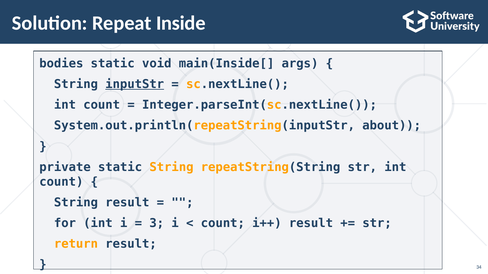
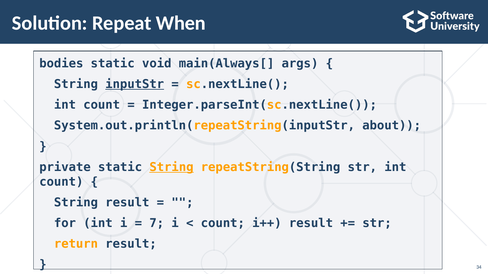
Inside: Inside -> When (181, 23)
main(Inside[: main(Inside[ -> main(Always[ (227, 64)
String underline: none -> present (171, 167)
3: 3 -> 7 (157, 224)
